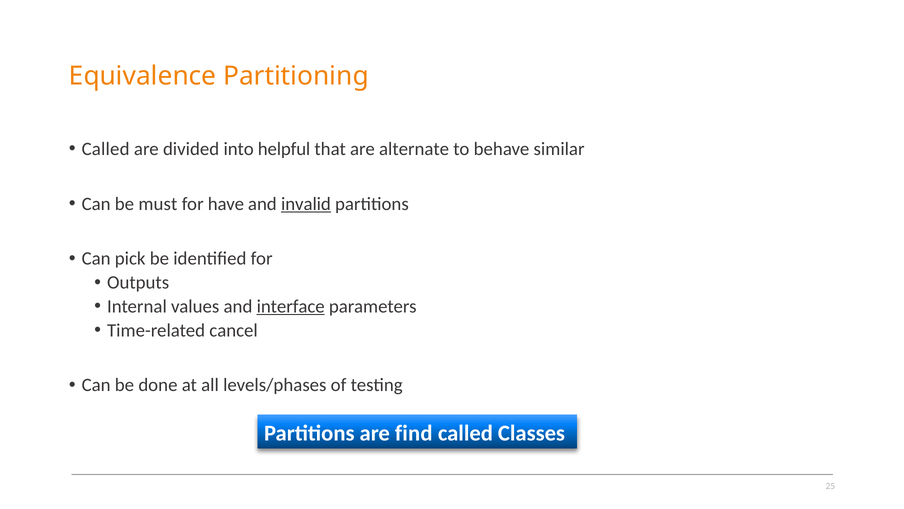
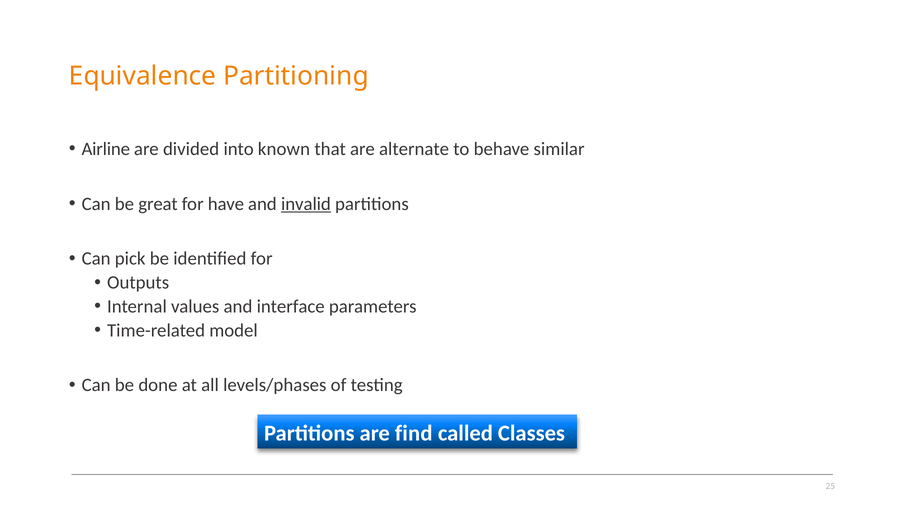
Called: Called -> Airline (106, 149)
helpful: helpful -> known (284, 149)
must: must -> great (158, 204)
interface underline: present -> none (291, 306)
cancel: cancel -> model (234, 330)
